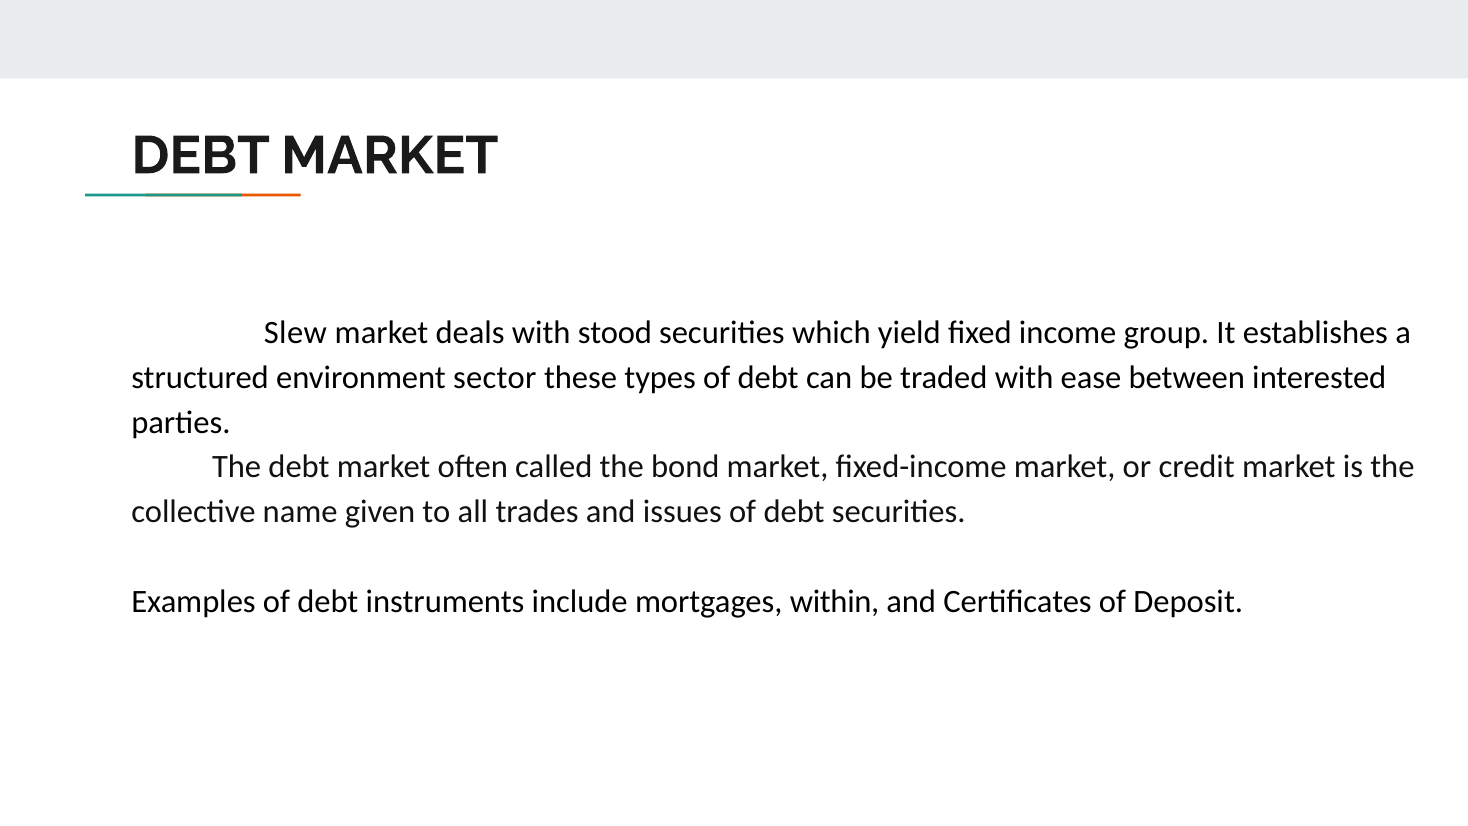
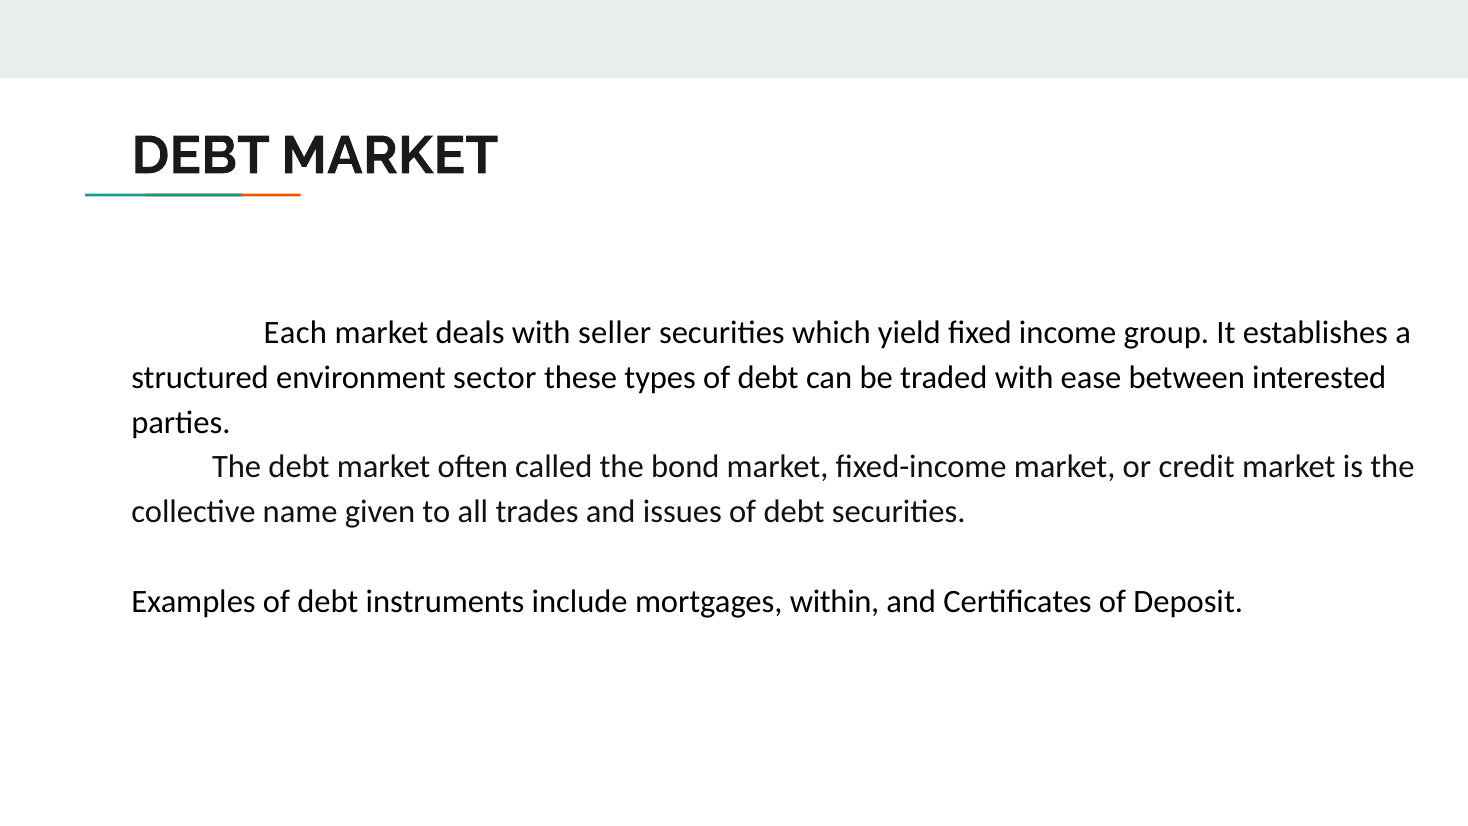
Slew: Slew -> Each (295, 333)
stood: stood -> seller (615, 333)
